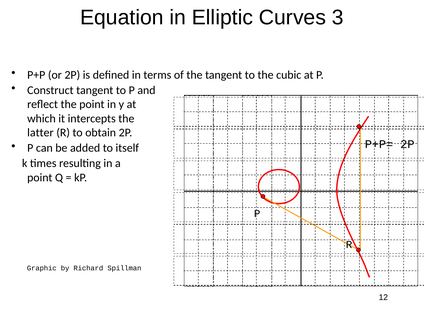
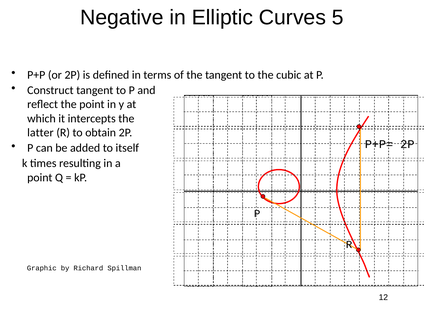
Equation: Equation -> Negative (122, 17)
3: 3 -> 5 (338, 17)
